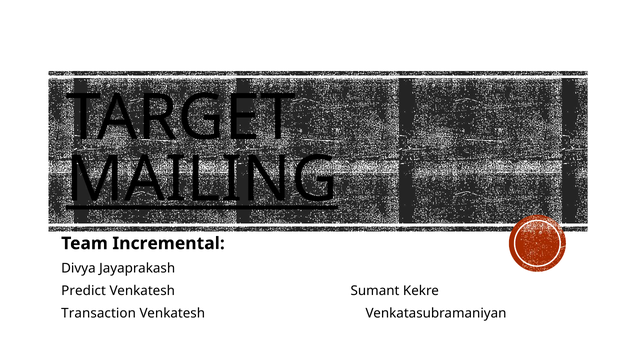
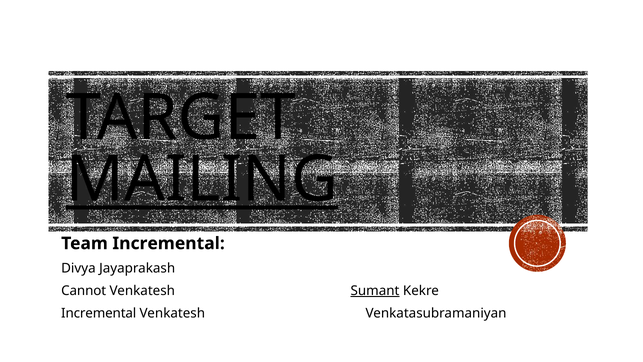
Predict: Predict -> Cannot (84, 290)
Sumant underline: none -> present (375, 290)
Transaction: Transaction -> Incremental (99, 313)
